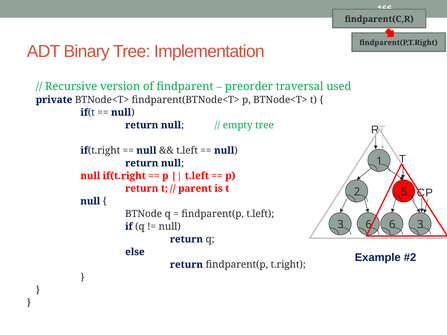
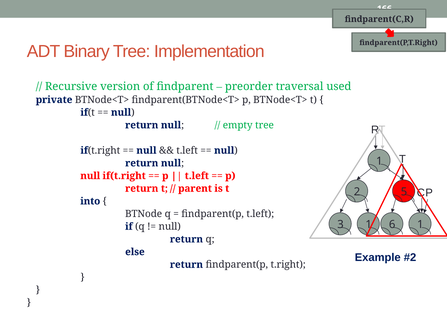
null: null -> into (90, 201)
6 3: 3 -> 1 (420, 225)
3 6: 6 -> 1 (369, 225)
